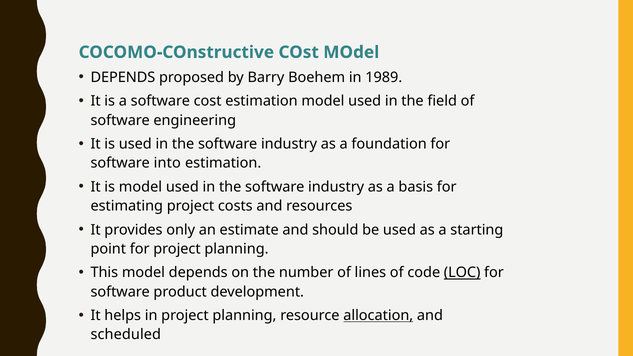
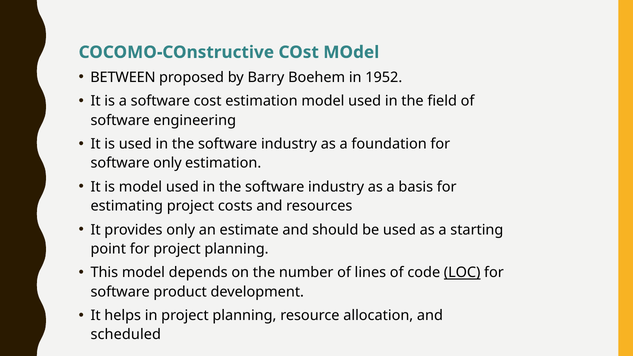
DEPENDS: DEPENDS -> BETWEEN (123, 77)
1989: 1989 -> 1952 (384, 77)
software into: into -> only (167, 163)
allocation underline: present -> none (378, 316)
